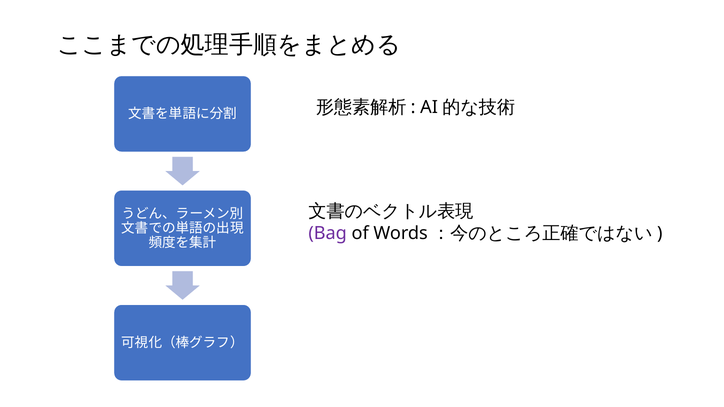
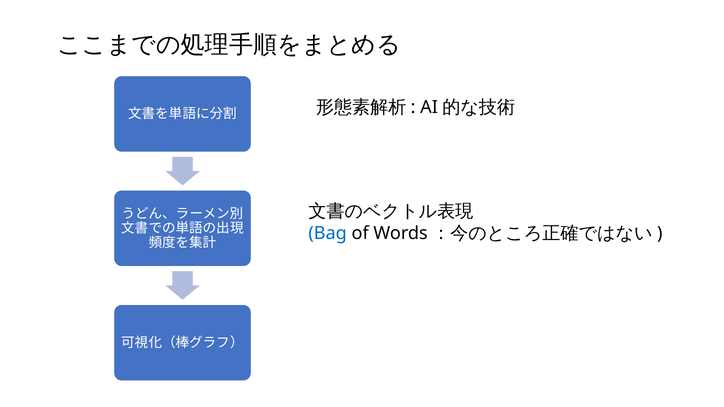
Bag colour: purple -> blue (328, 233)
